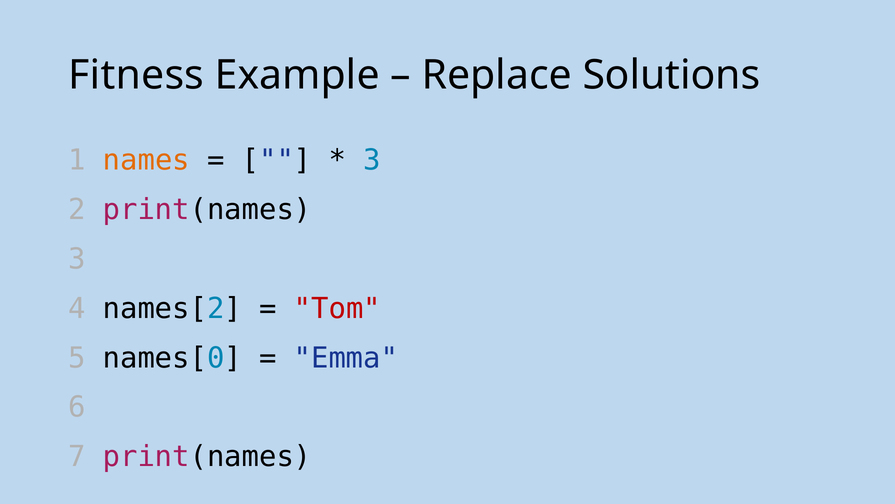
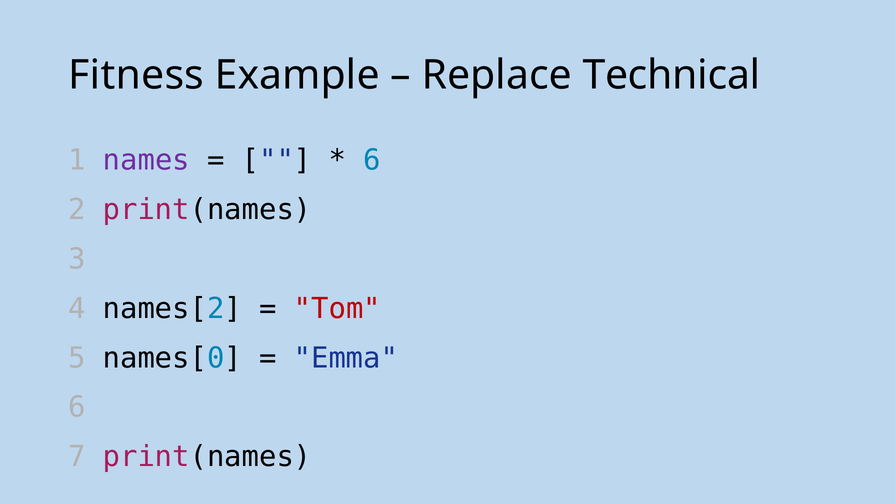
Solutions: Solutions -> Technical (672, 75)
names colour: orange -> purple (146, 160)
3: 3 -> 6 (372, 160)
